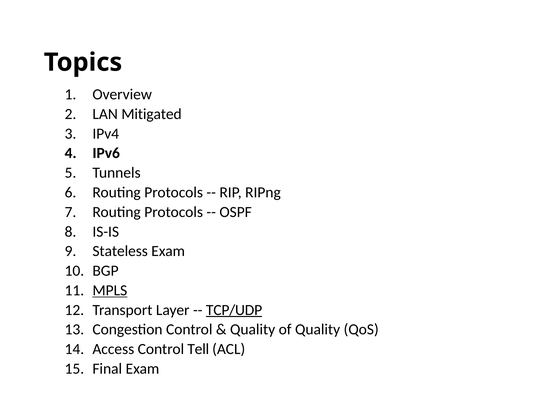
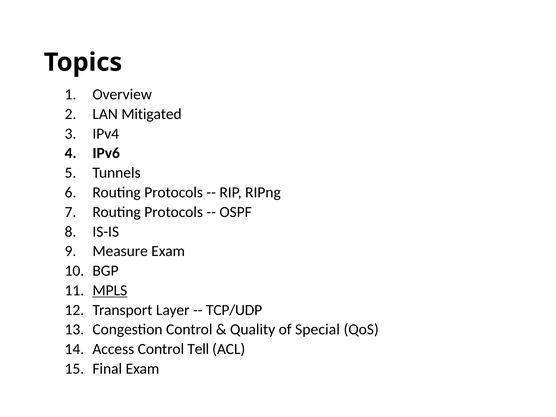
Stateless: Stateless -> Measure (120, 251)
TCP/UDP underline: present -> none (234, 310)
of Quality: Quality -> Special (318, 330)
